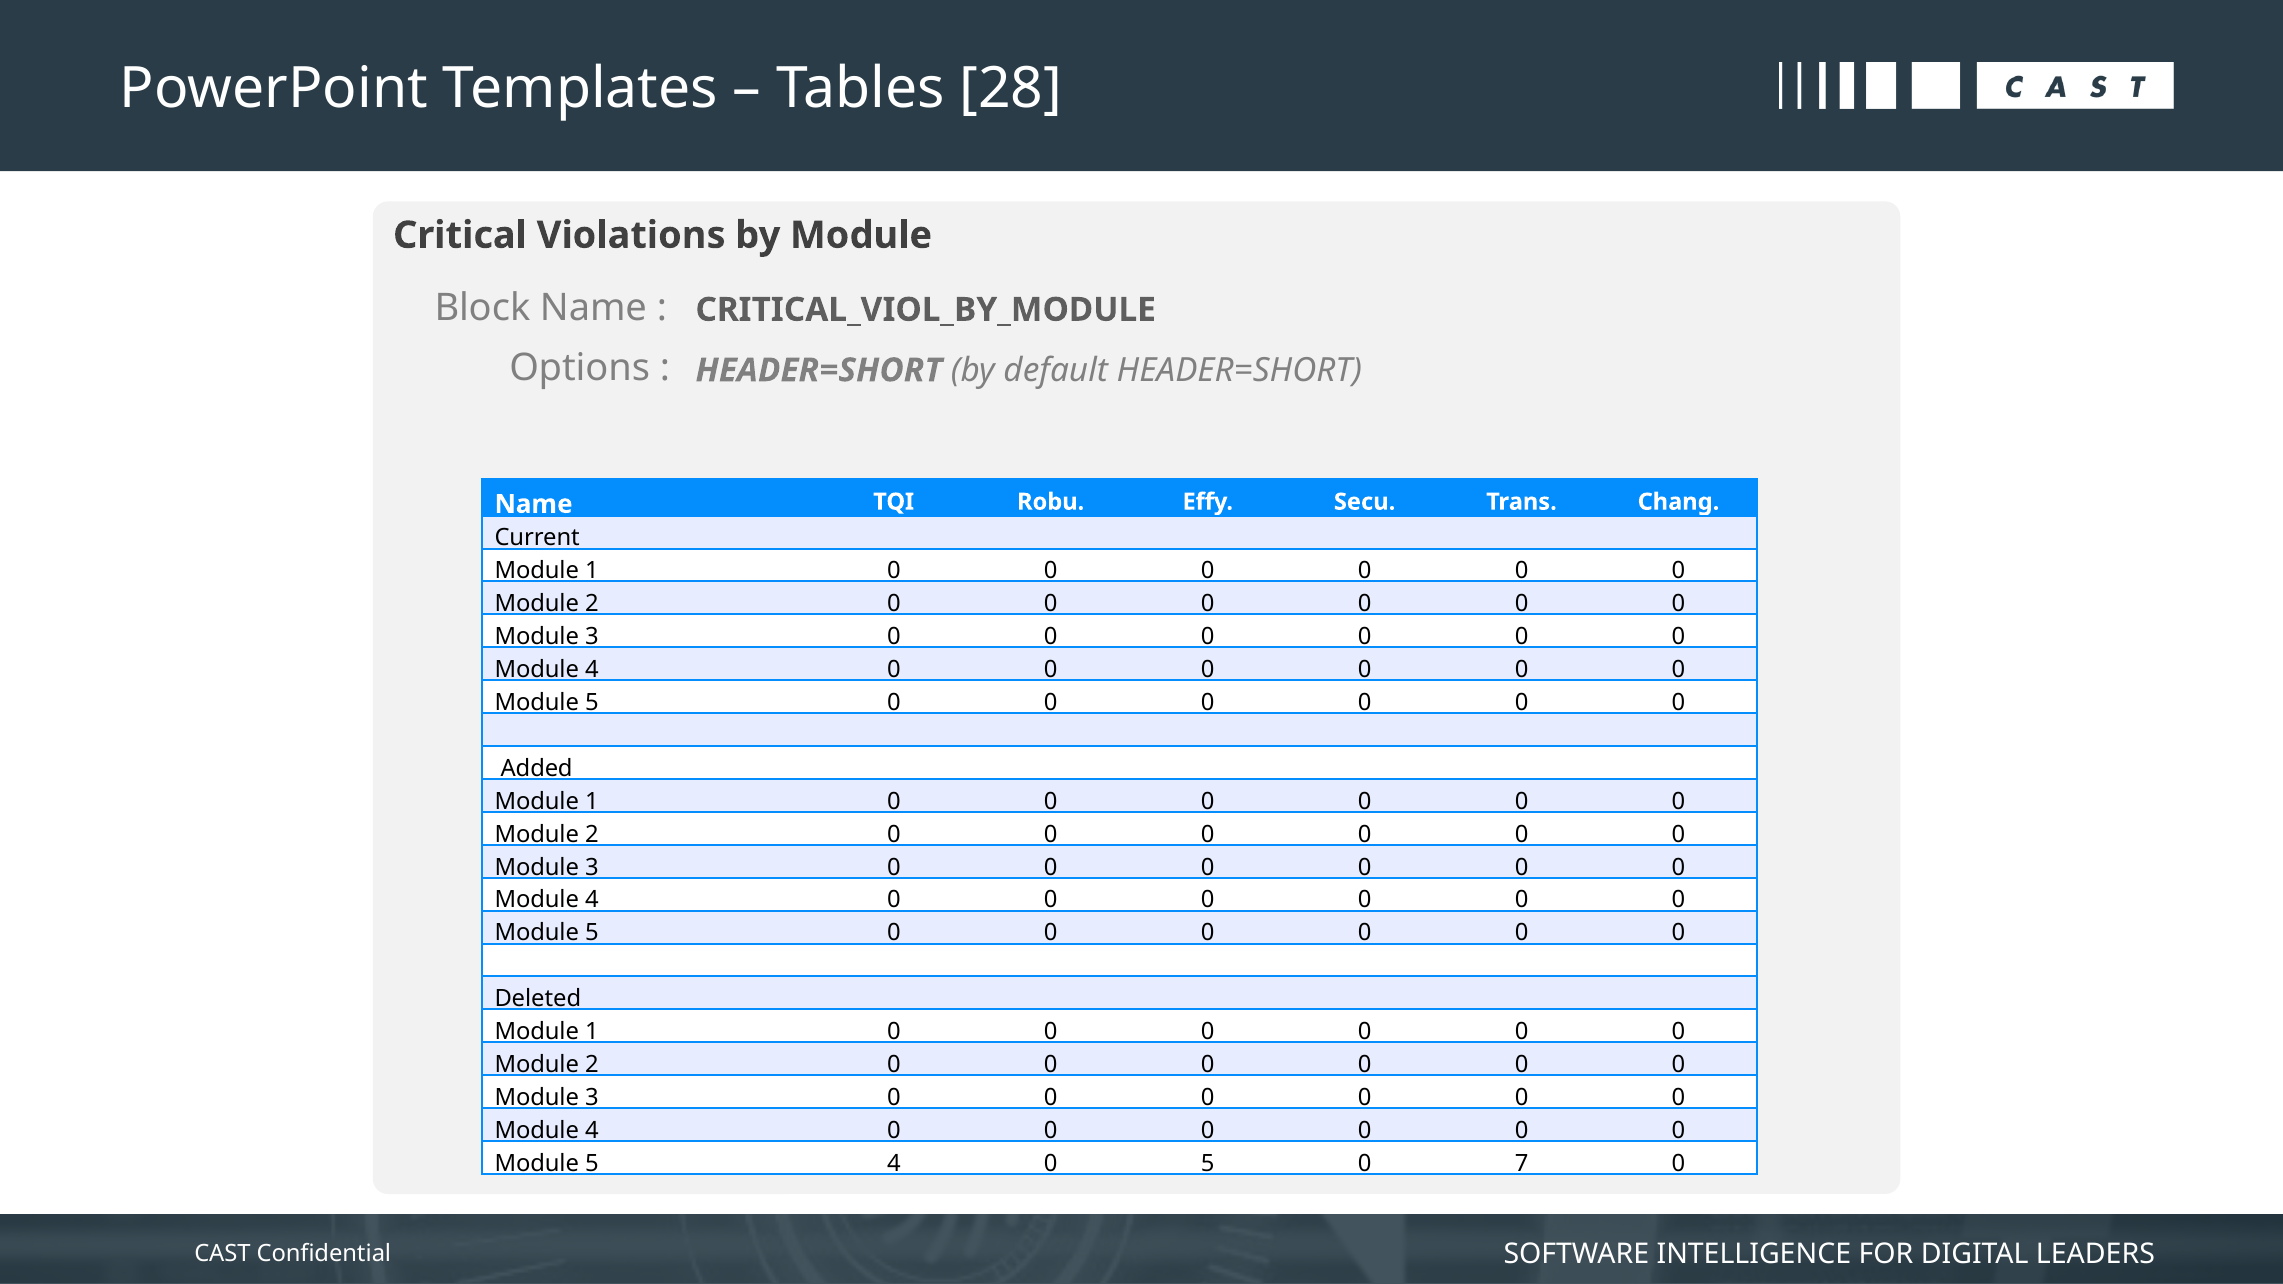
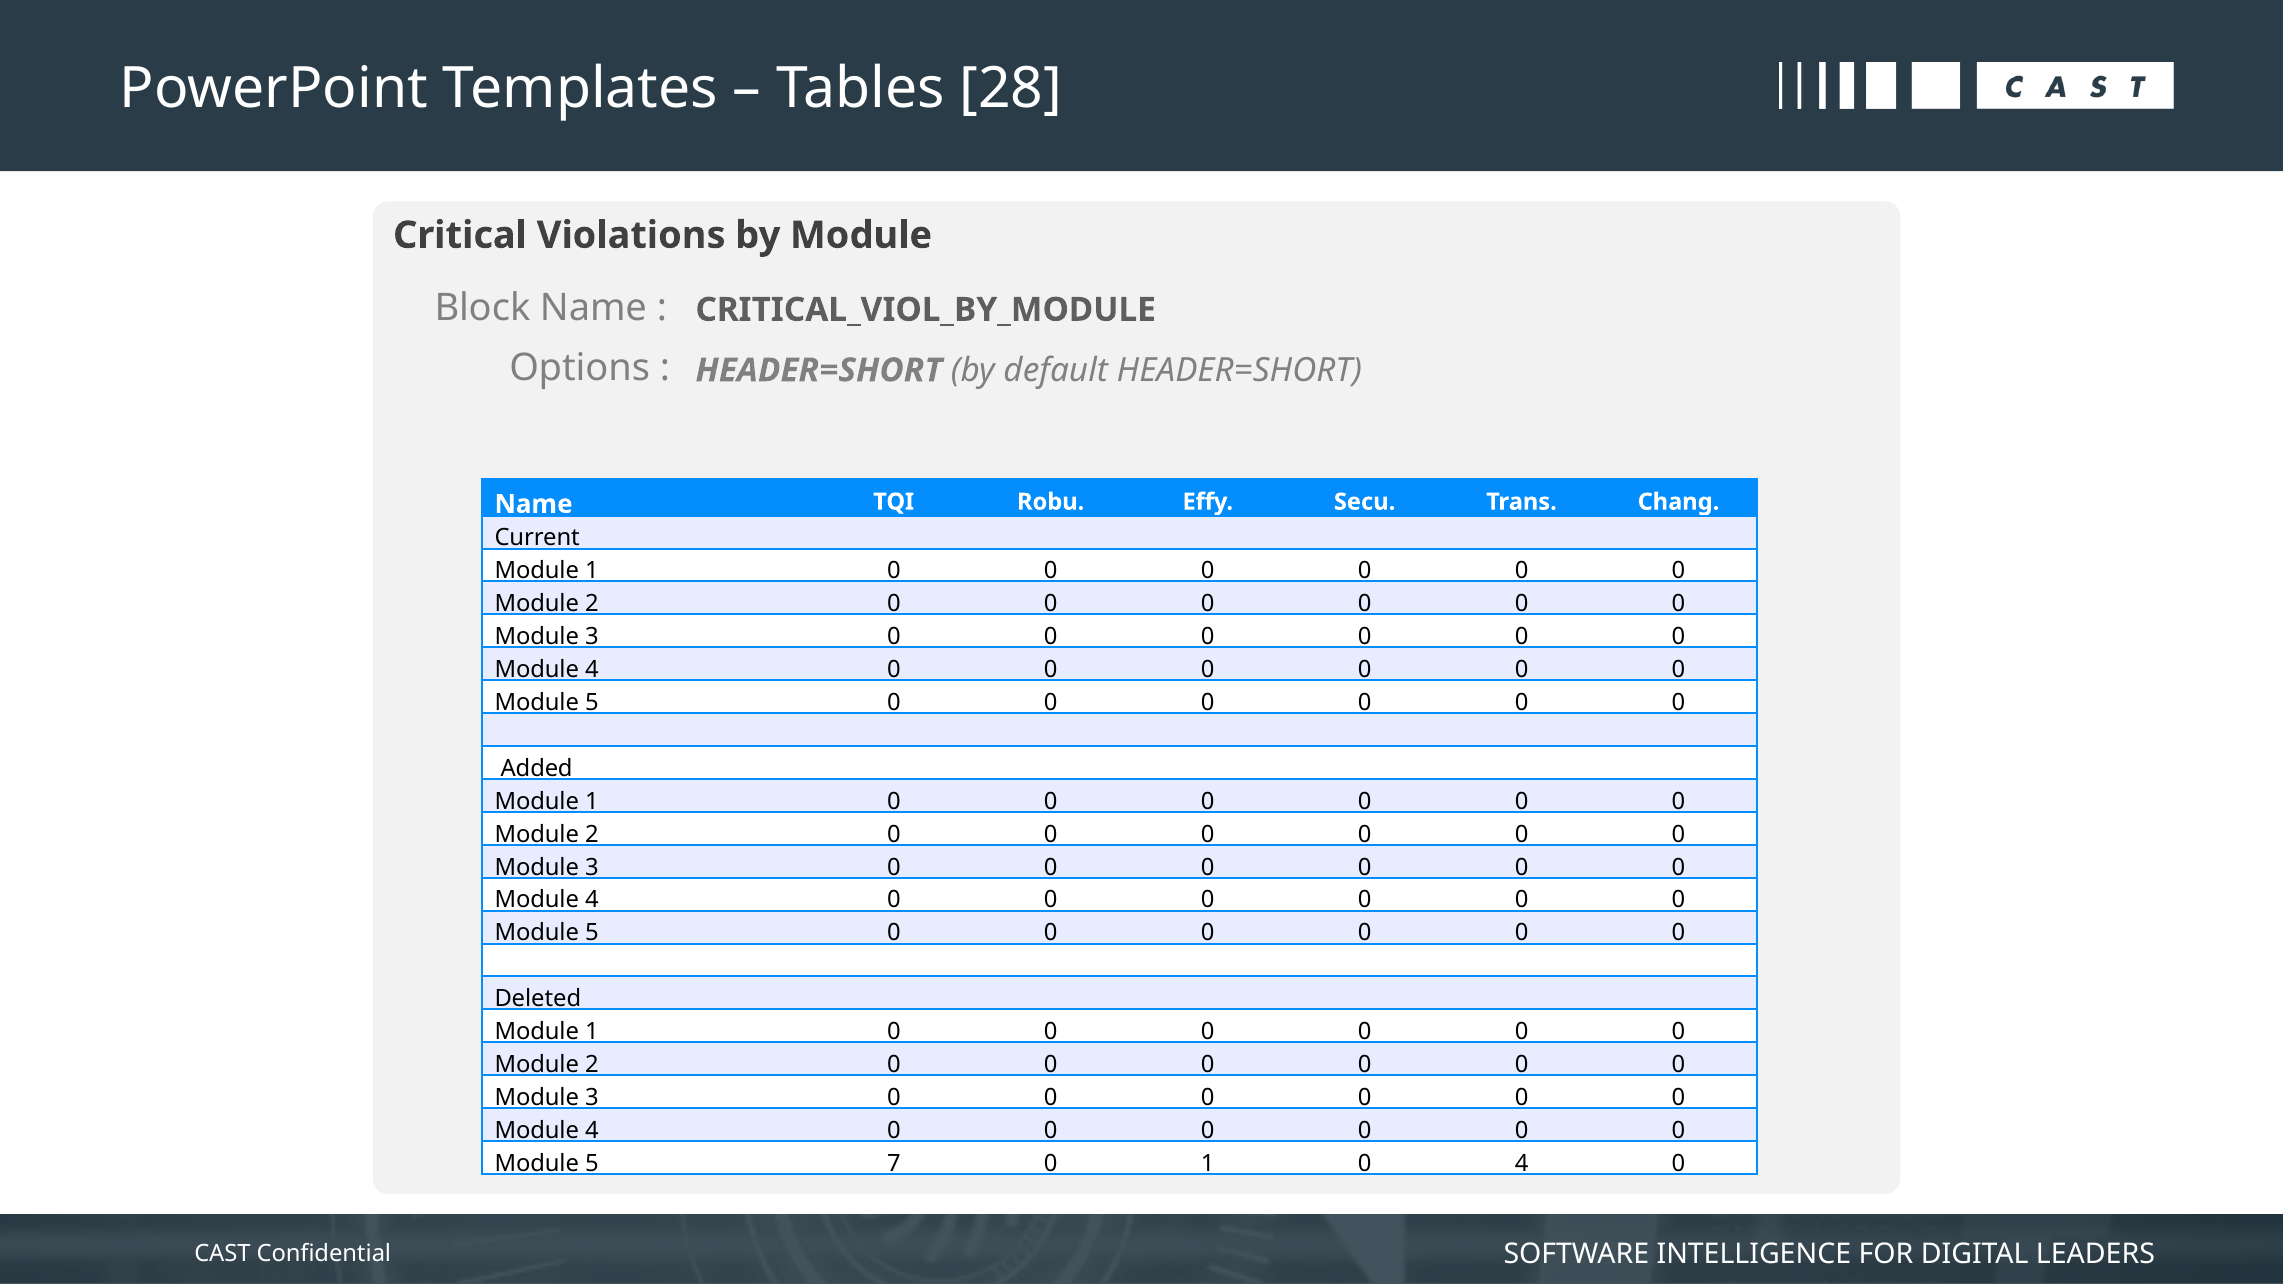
5 4: 4 -> 7 (894, 1163)
0 5: 5 -> 1 (1208, 1163)
0 7: 7 -> 4 (1522, 1163)
